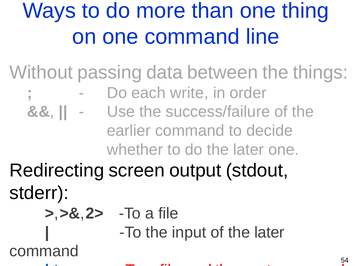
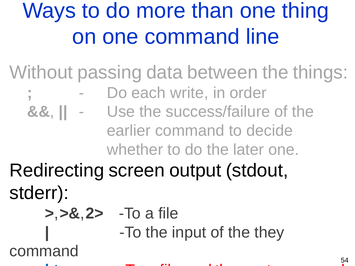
of the later: later -> they (269, 233)
